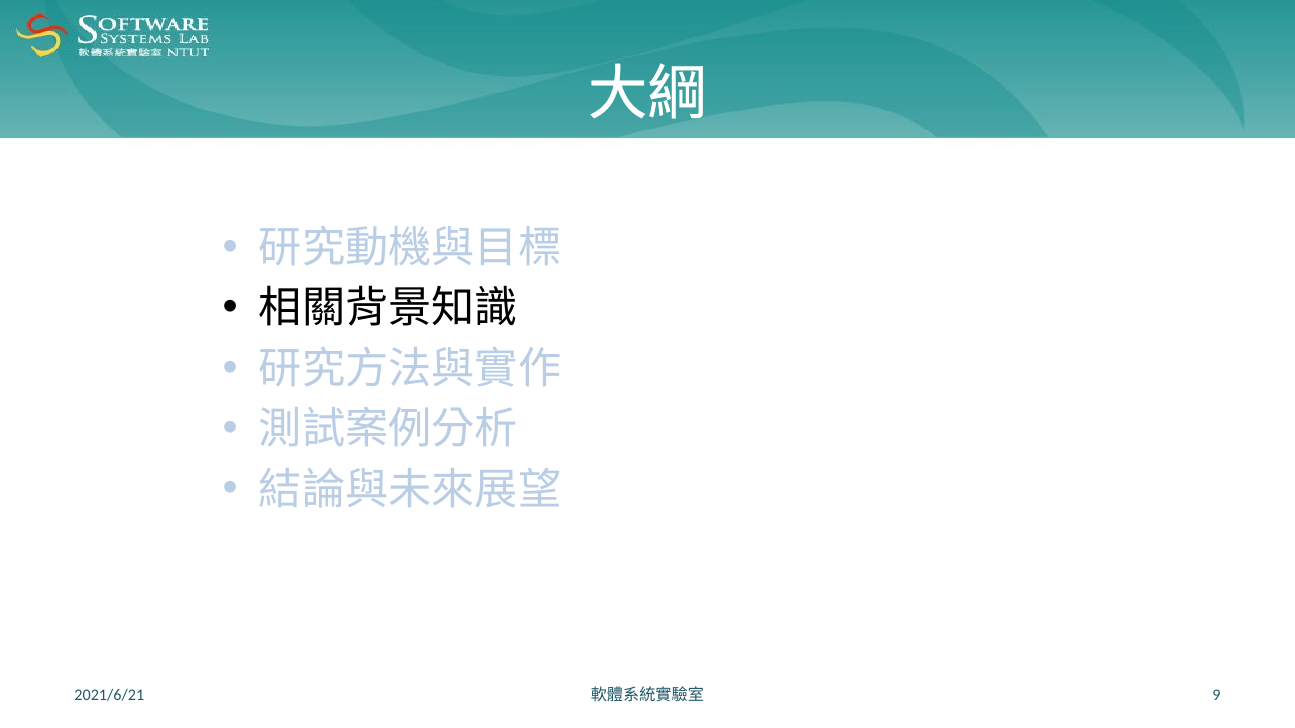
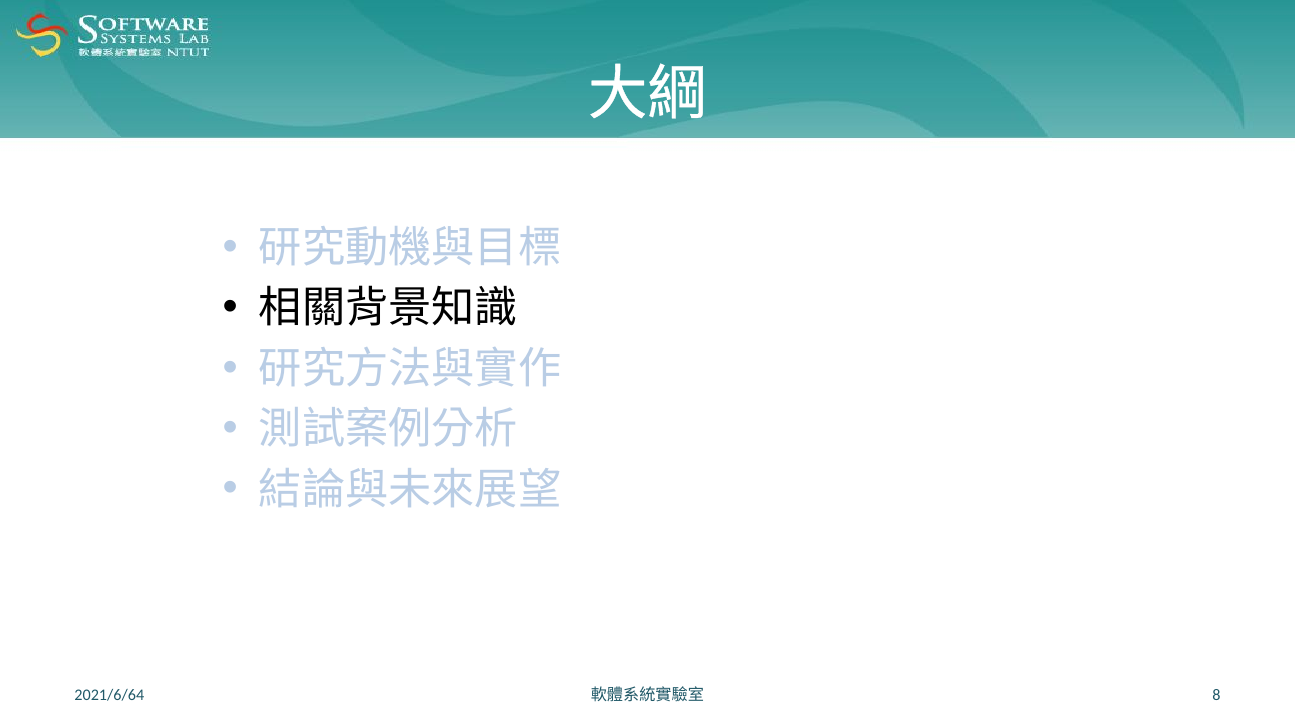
2021/6/21: 2021/6/21 -> 2021/6/64 (109, 696)
9: 9 -> 8 (1216, 695)
